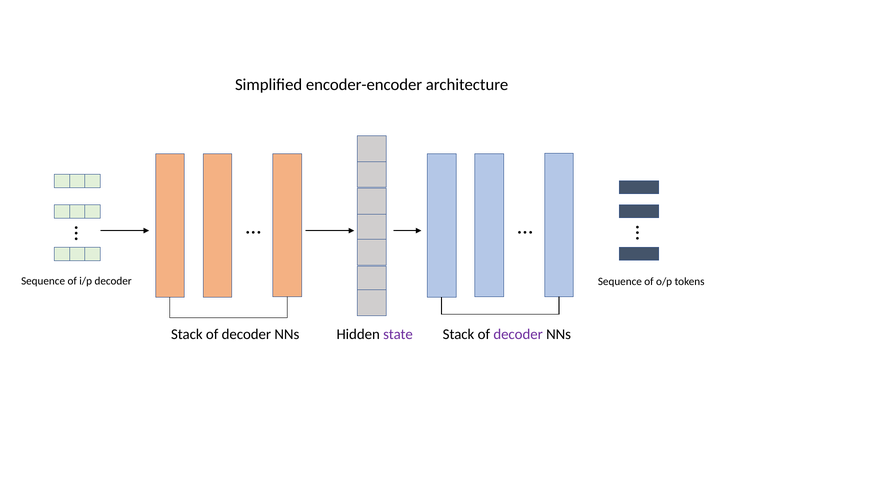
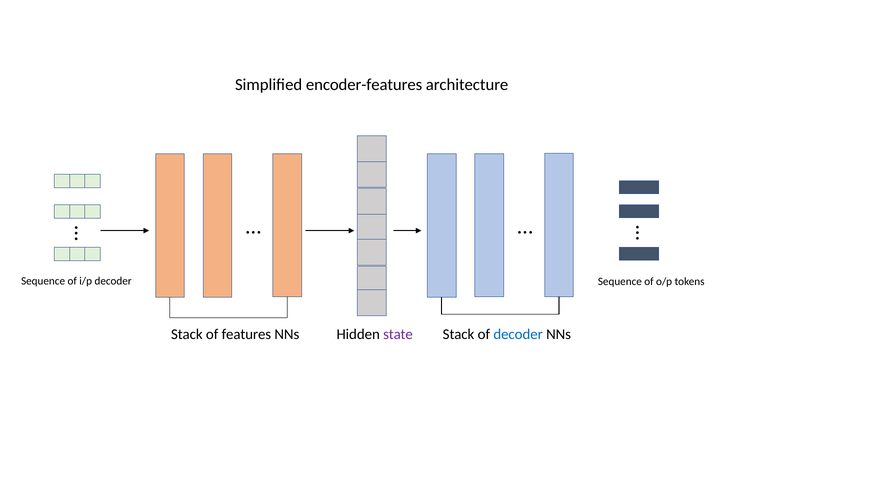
encoder-encoder: encoder-encoder -> encoder-features (364, 85)
decoder colour: purple -> blue (518, 334)
decoder: decoder -> features (246, 334)
